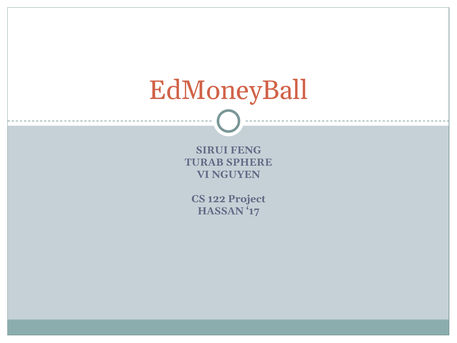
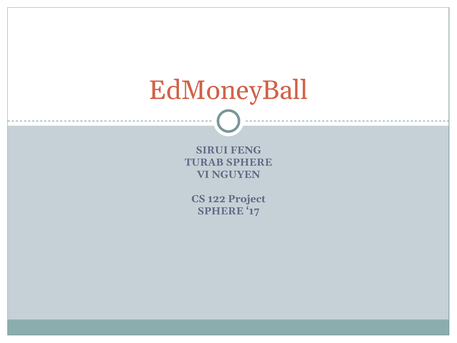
HASSAN: HASSAN -> SPHERE (221, 211)
